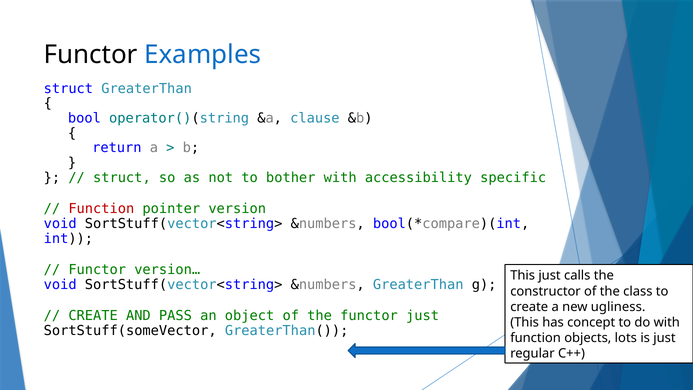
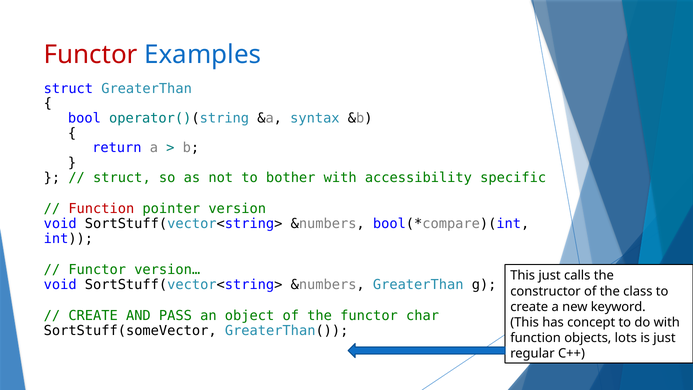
Functor colour: black -> red (91, 55)
clause: clause -> syntax (315, 118)
ugliness: ugliness -> keyword (618, 307)
functor just: just -> char (423, 316)
